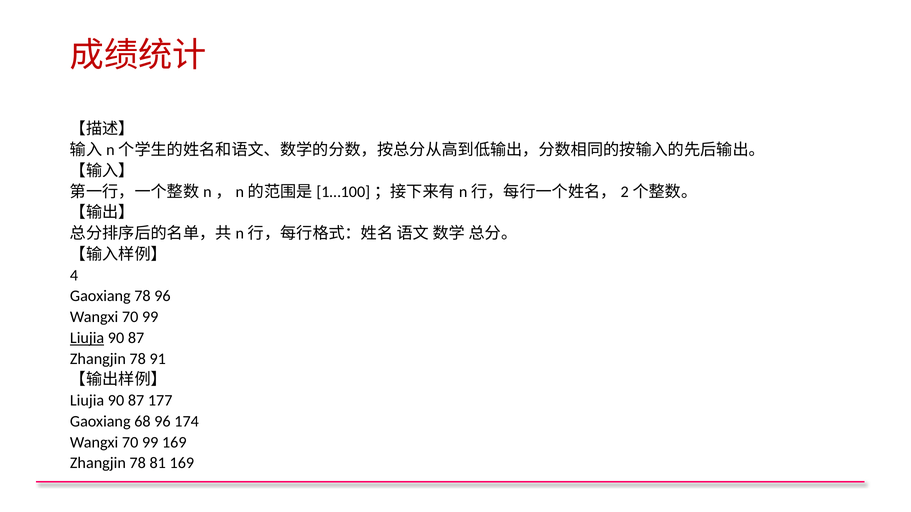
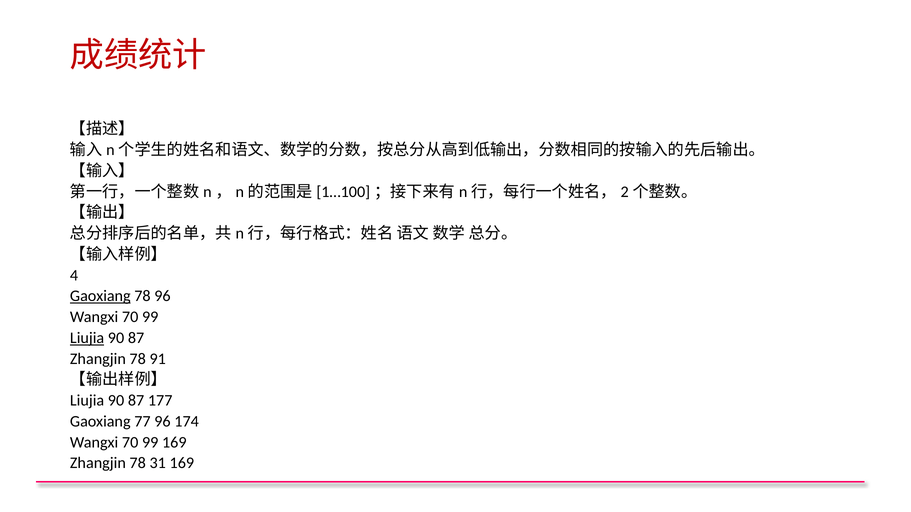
Gaoxiang underline: none -> present (100, 296)
68: 68 -> 77 (142, 422)
81: 81 -> 31 (158, 464)
